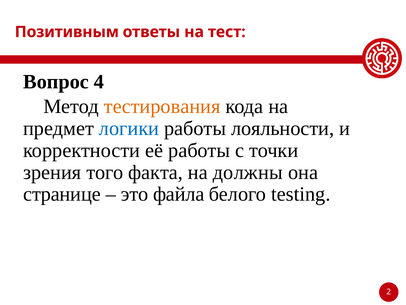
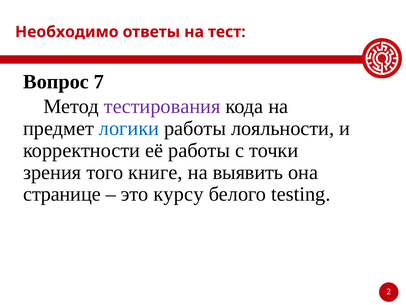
Позитивным: Позитивным -> Необходимо (67, 32)
4: 4 -> 7 (99, 82)
тестирования colour: orange -> purple (162, 106)
факта: факта -> книге (155, 172)
должны: должны -> выявить (248, 172)
файла: файла -> курсу (178, 194)
